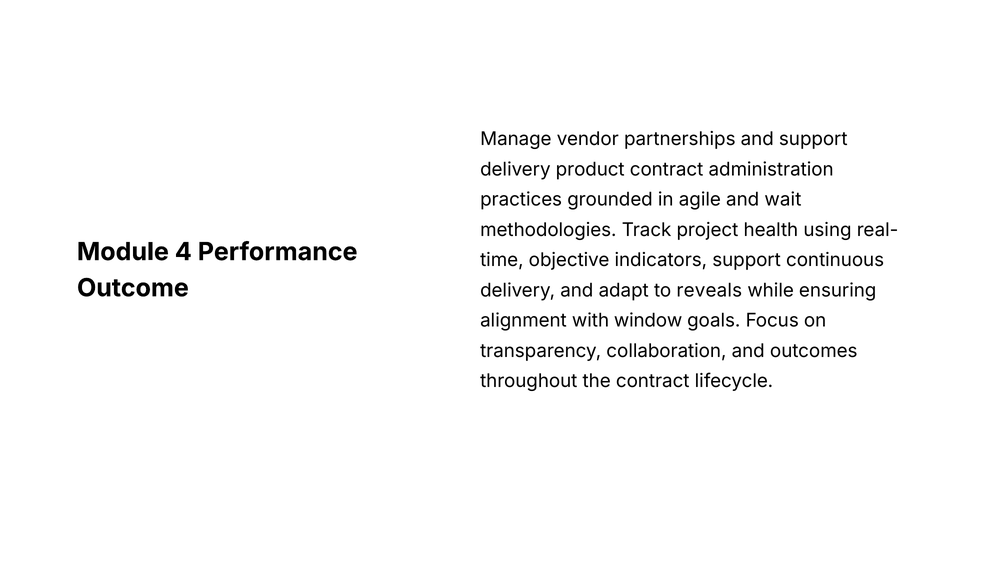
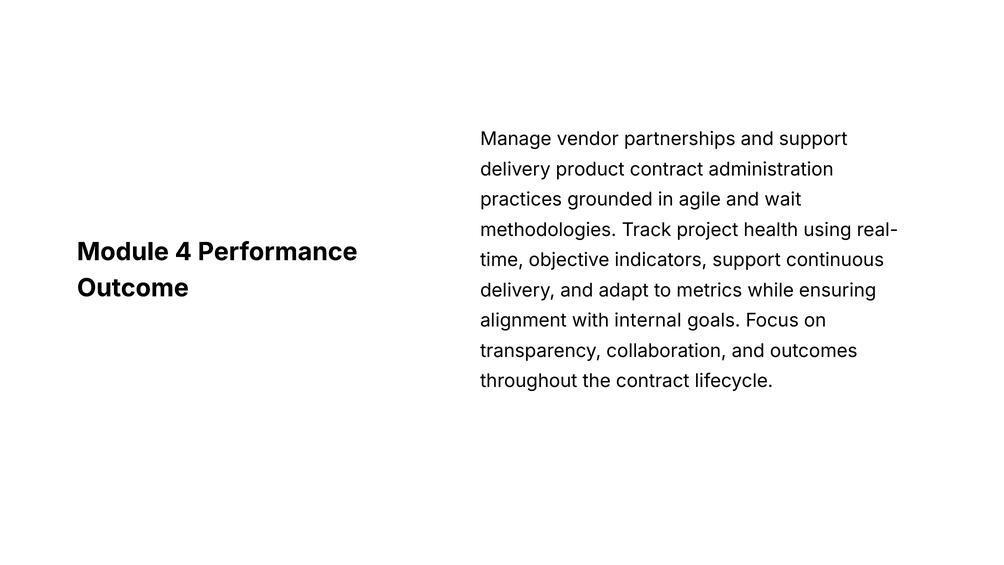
reveals: reveals -> metrics (709, 290)
window: window -> internal (648, 321)
